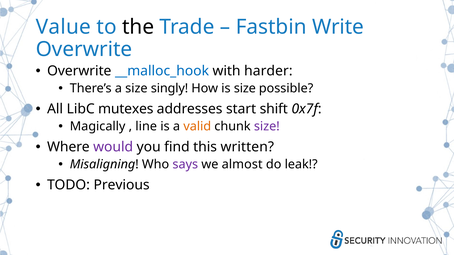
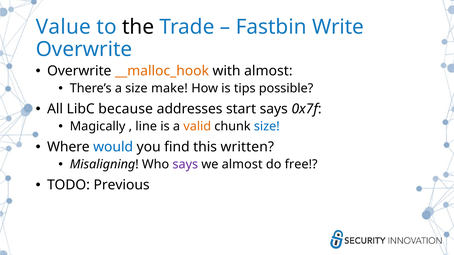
__malloc_hook colour: blue -> orange (162, 71)
with harder: harder -> almost (268, 71)
singly: singly -> make (169, 89)
is size: size -> tips (245, 89)
mutexes: mutexes -> because (126, 109)
start shift: shift -> says (274, 109)
size colour: purple -> blue (267, 127)
would colour: purple -> blue (113, 147)
leak: leak -> free (301, 165)
